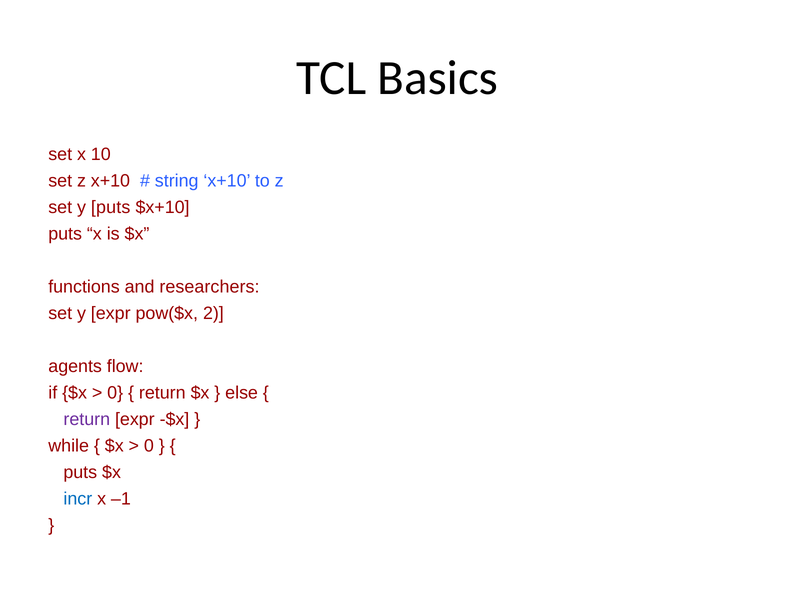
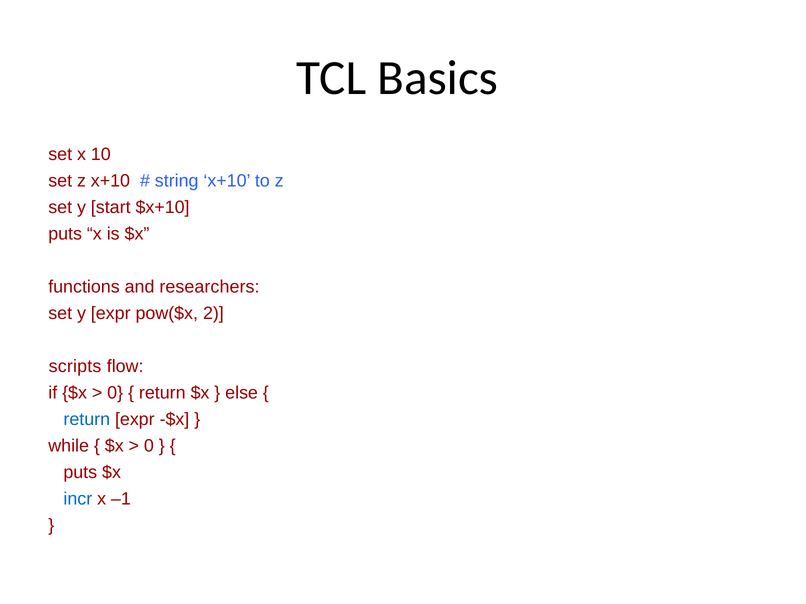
y puts: puts -> start (111, 208)
agents: agents -> scripts (75, 367)
return colour: purple -> blue (87, 420)
